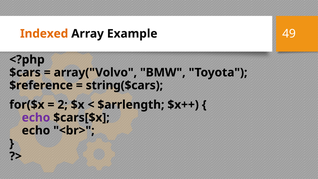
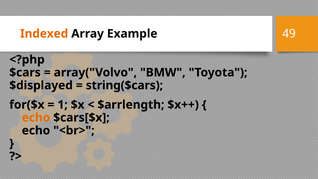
$reference: $reference -> $displayed (41, 85)
2: 2 -> 1 (63, 105)
echo colour: purple -> orange (36, 118)
